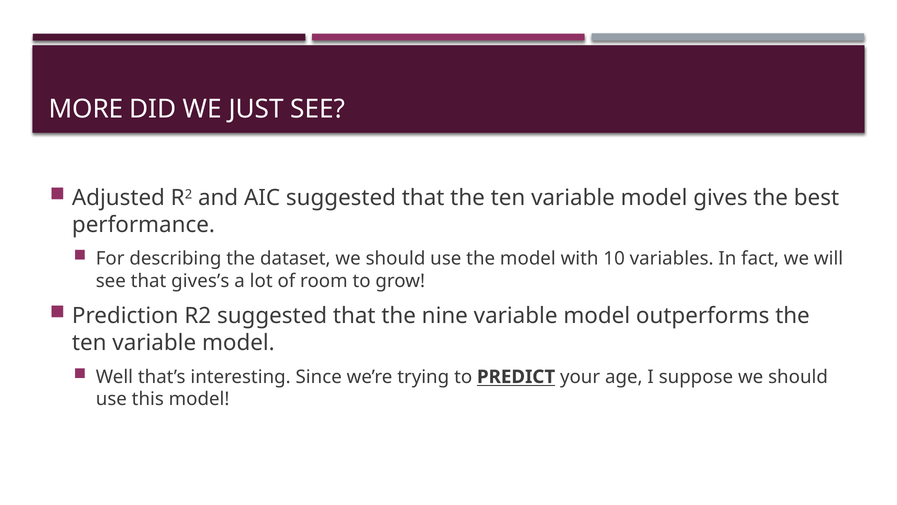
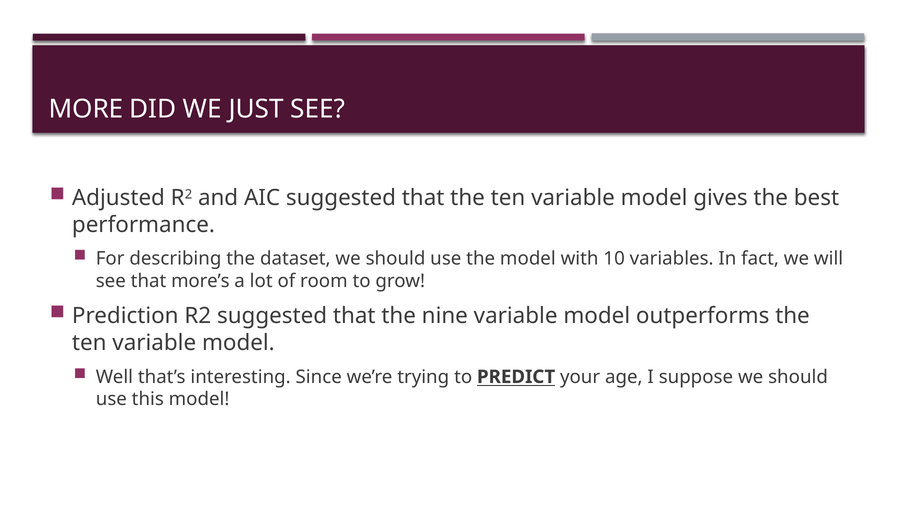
gives’s: gives’s -> more’s (200, 281)
